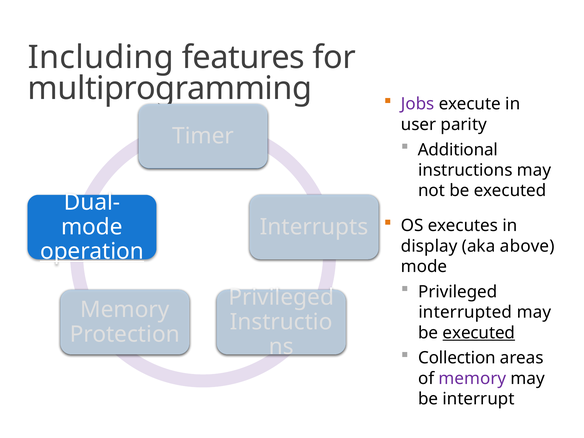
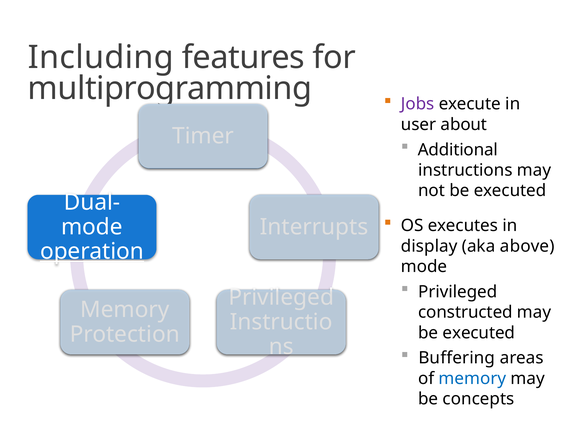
parity: parity -> about (464, 124)
interrupted: interrupted -> constructed (465, 312)
executed underline: present -> none (479, 333)
Collection: Collection -> Buffering (457, 358)
memory colour: purple -> blue (472, 378)
interrupt: interrupt -> concepts (479, 399)
